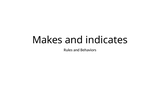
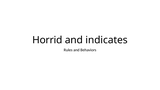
Makes: Makes -> Horrid (47, 40)
